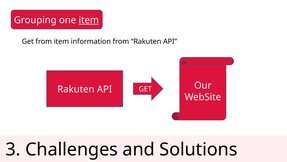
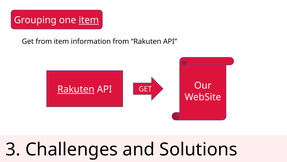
Rakuten underline: none -> present (76, 89)
